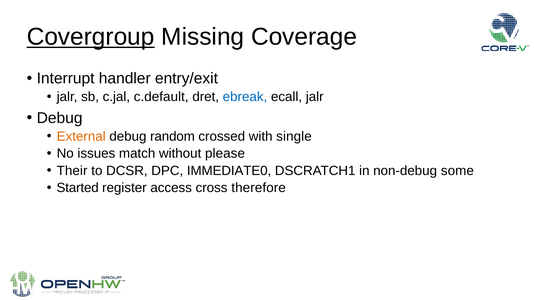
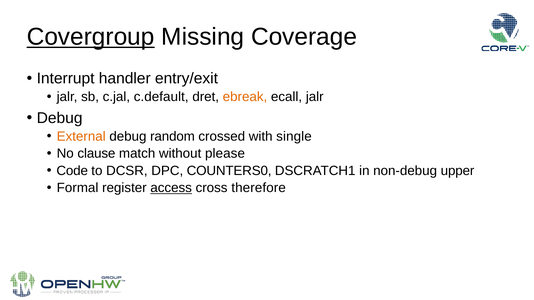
ebreak colour: blue -> orange (245, 97)
issues: issues -> clause (96, 154)
Their: Their -> Code (72, 171)
IMMEDIATE0: IMMEDIATE0 -> COUNTERS0 (229, 171)
some: some -> upper (458, 171)
Started: Started -> Formal (78, 188)
access underline: none -> present (171, 188)
